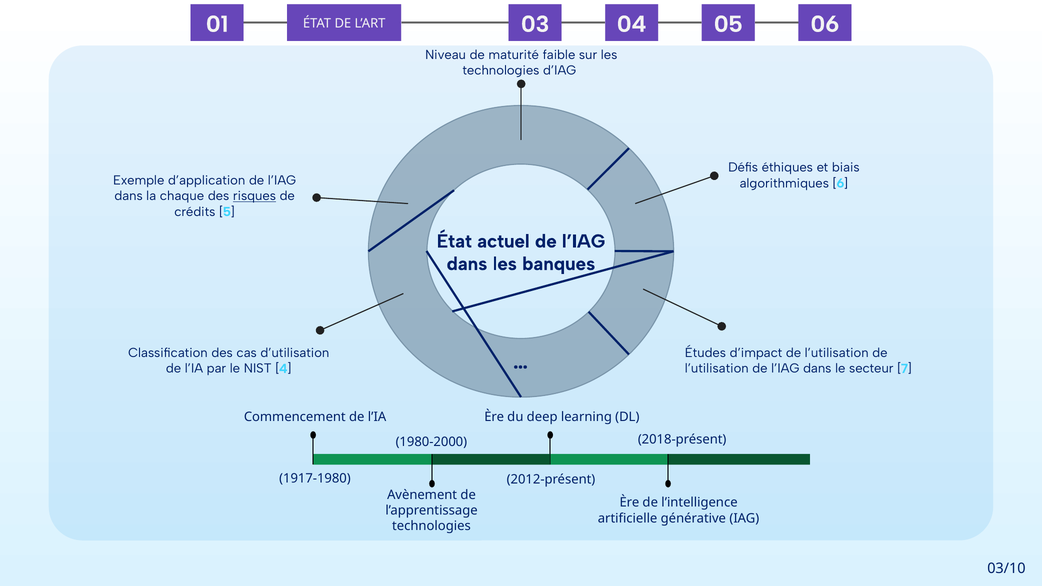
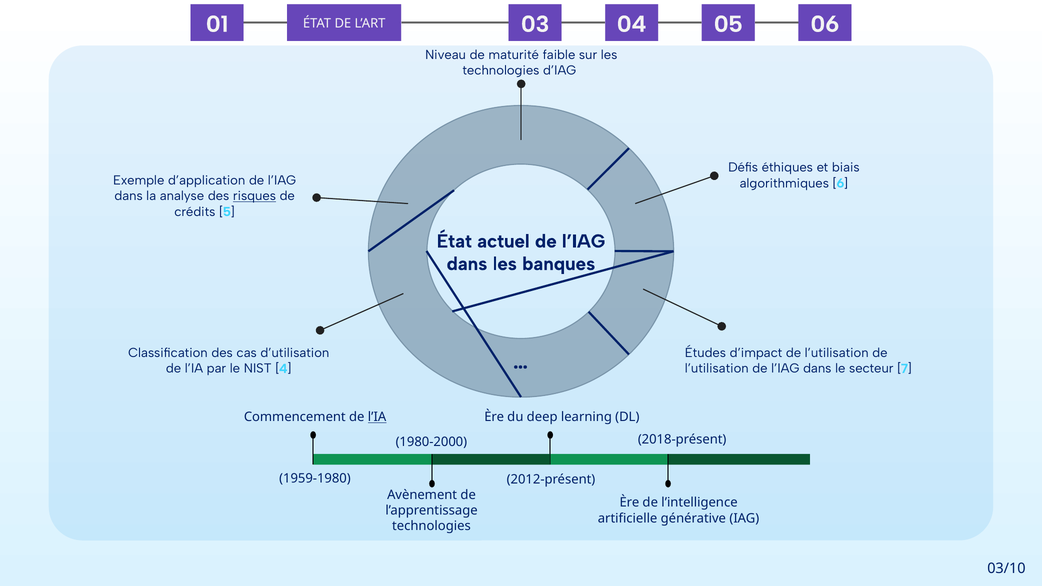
chaque: chaque -> analyse (182, 196)
l’IA underline: none -> present (377, 417)
1917-1980: 1917-1980 -> 1959-1980 (315, 479)
